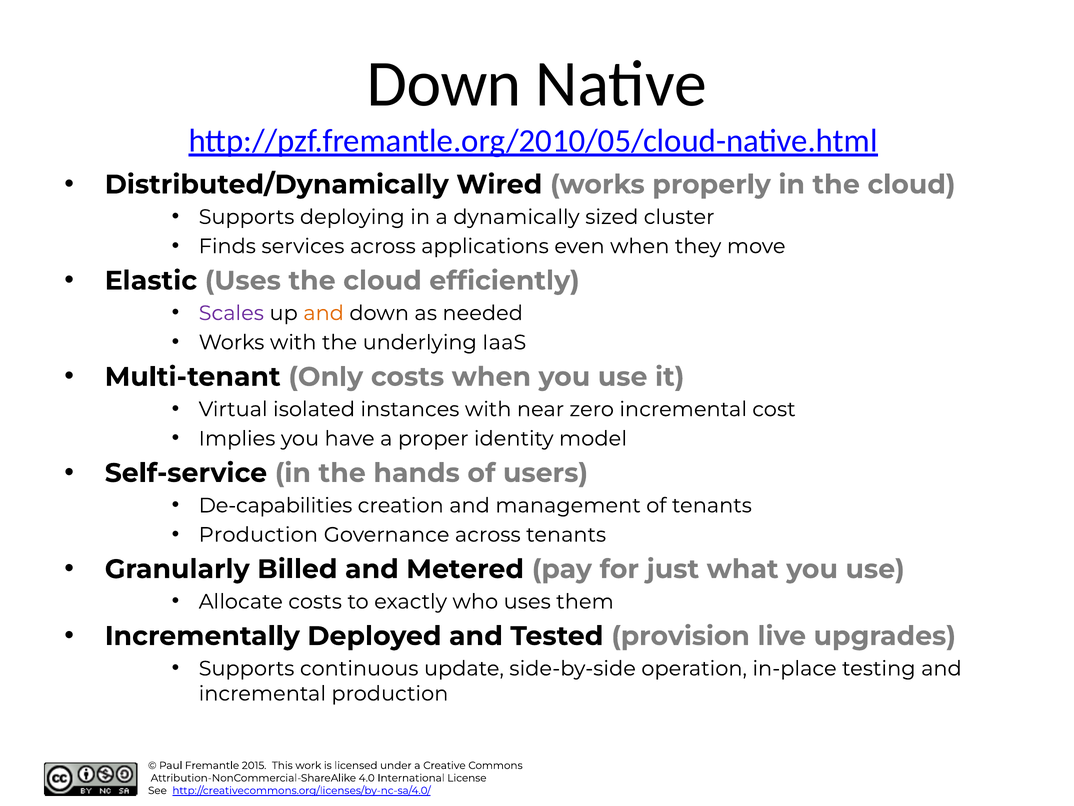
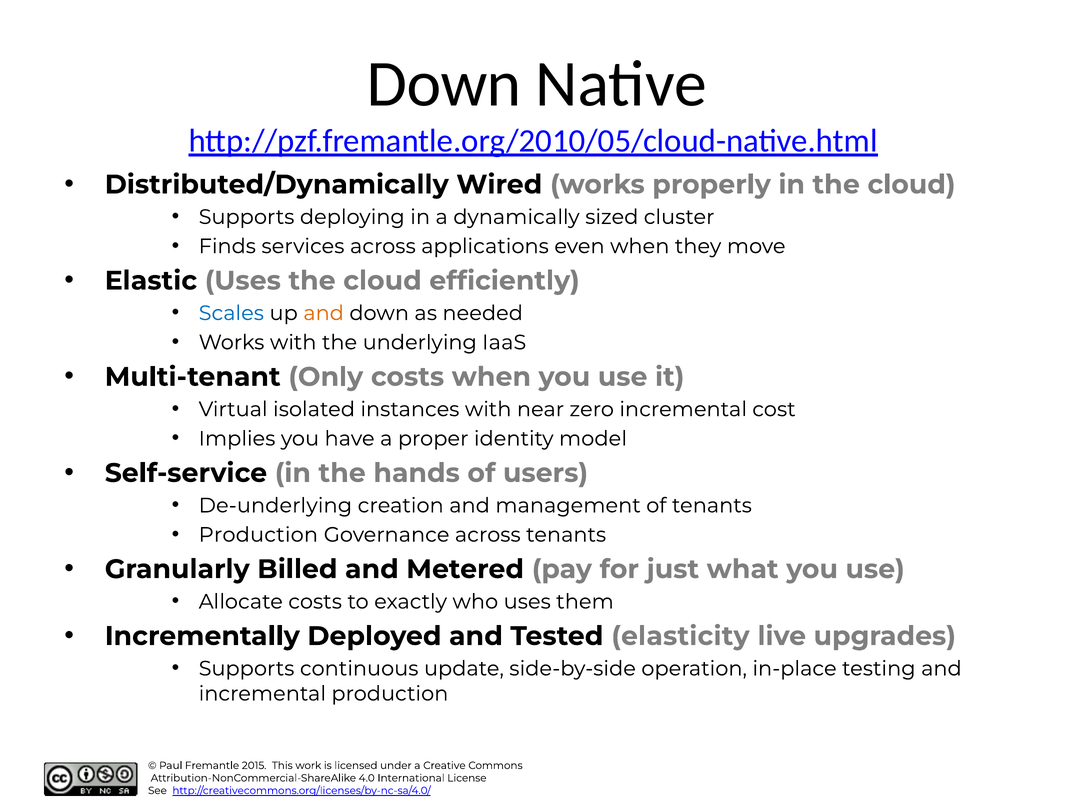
Scales colour: purple -> blue (231, 313)
De-capabilities: De-capabilities -> De-underlying (275, 505)
provision: provision -> elasticity (680, 636)
